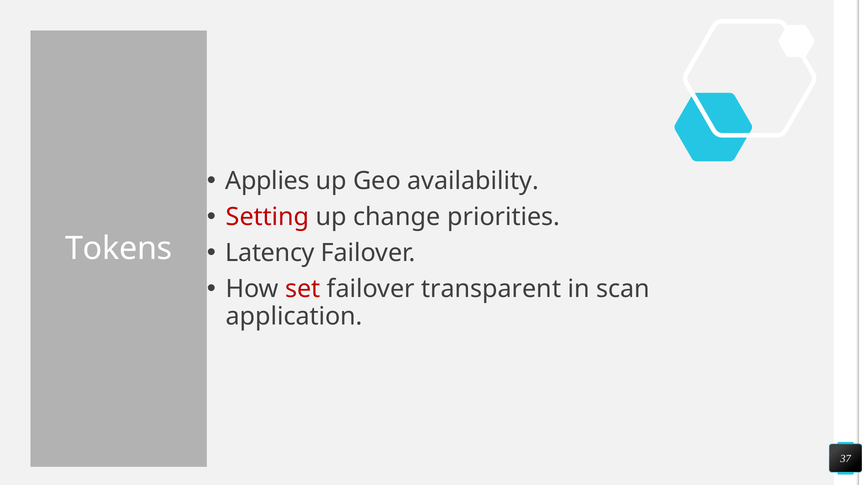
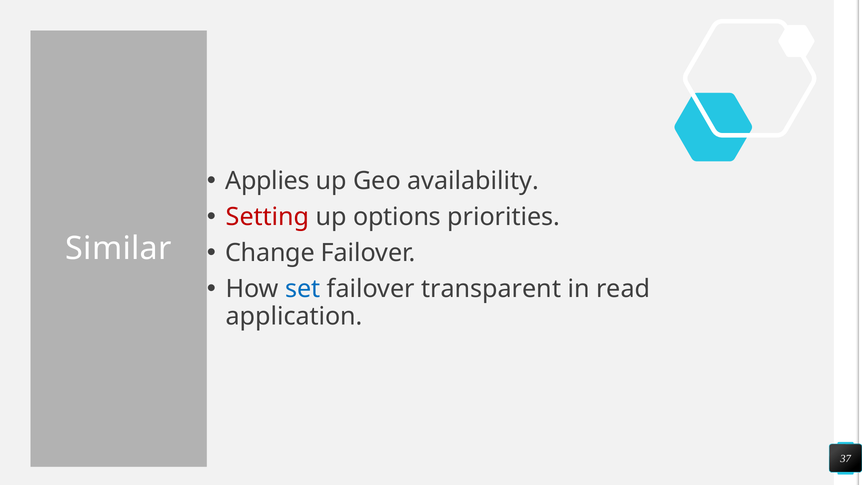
change: change -> options (397, 217)
Tokens: Tokens -> Similar (119, 248)
Latency: Latency -> Change (270, 253)
set colour: red -> blue (303, 289)
scan: scan -> read (623, 289)
